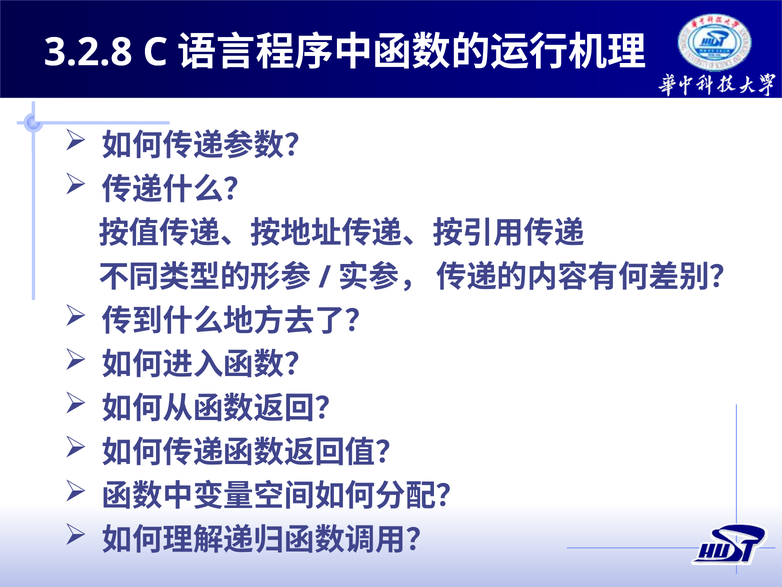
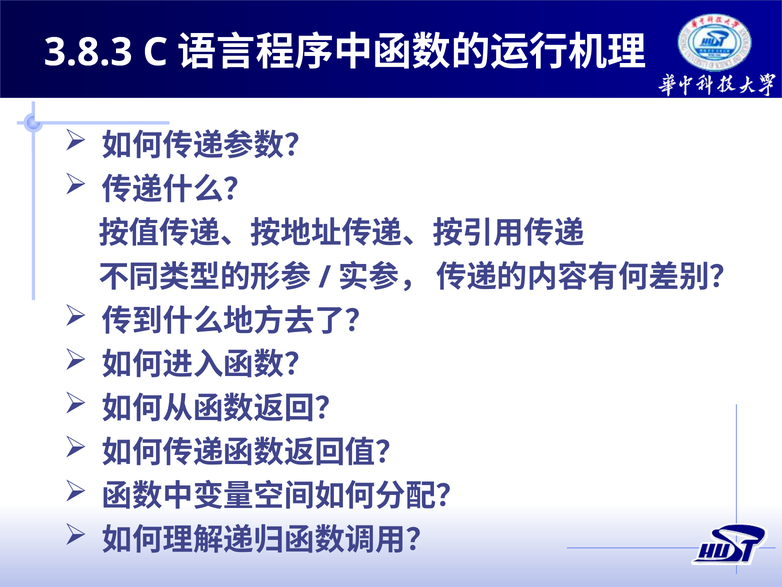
3.2.8: 3.2.8 -> 3.8.3 (88, 52)
